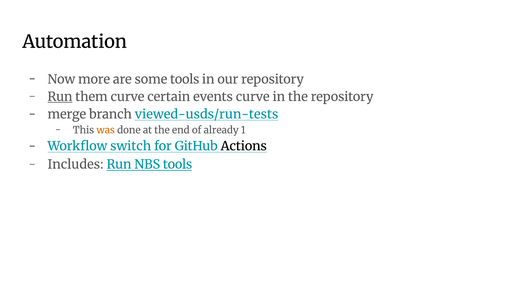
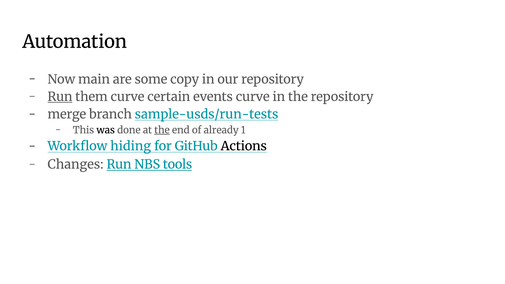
more: more -> main (94, 79)
some tools: tools -> copy (185, 79)
viewed-usds/run-tests: viewed-usds/run-tests -> sample-usds/run-tests (207, 114)
was colour: orange -> black (106, 130)
the underline: none -> present (162, 130)
switch: switch -> hiding (131, 146)
Includes: Includes -> Changes (75, 164)
